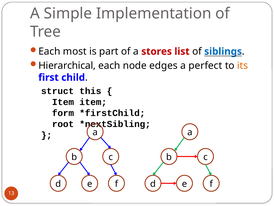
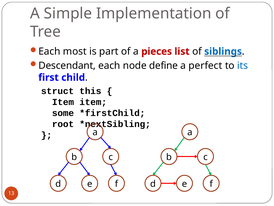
stores: stores -> pieces (157, 51)
Hierarchical: Hierarchical -> Descendant (67, 65)
edges: edges -> define (164, 65)
its colour: orange -> blue (243, 65)
form: form -> some (63, 113)
